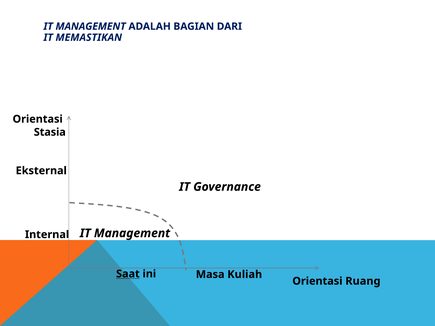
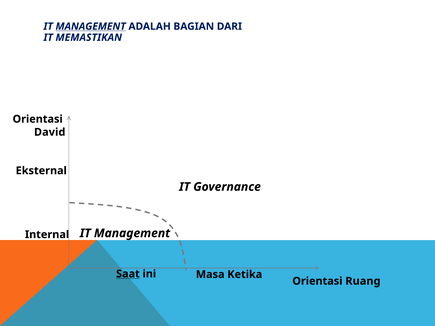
MANAGEMENT underline: none -> present (91, 26)
Stasia: Stasia -> David (50, 132)
Kuliah: Kuliah -> Ketika (245, 275)
